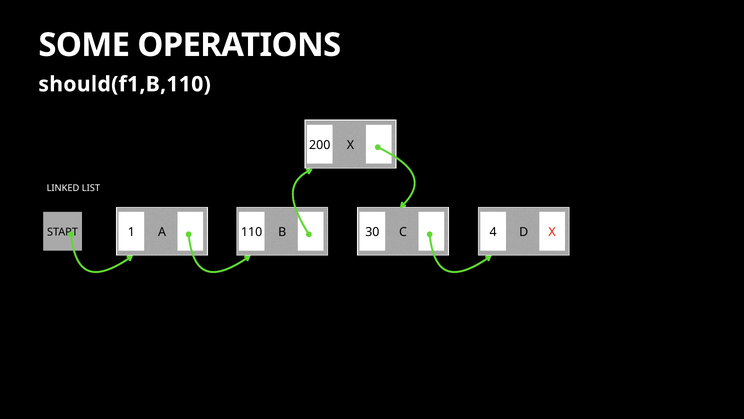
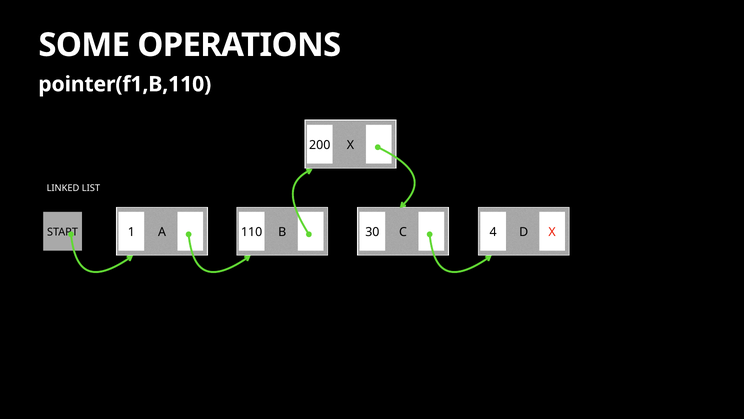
should(f1,B,110: should(f1,B,110 -> pointer(f1,B,110 (125, 84)
